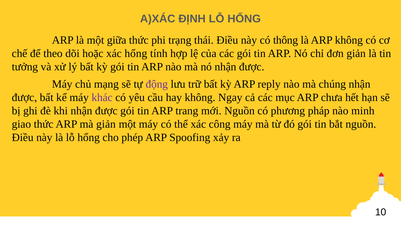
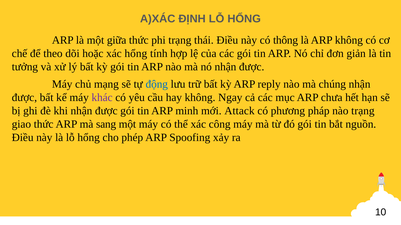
động colour: purple -> blue (157, 84)
trang: trang -> minh (187, 111)
mới Nguồn: Nguồn -> Attack (239, 111)
nào minh: minh -> trạng (363, 111)
mà giản: giản -> sang (106, 124)
